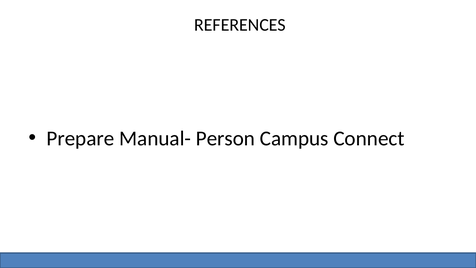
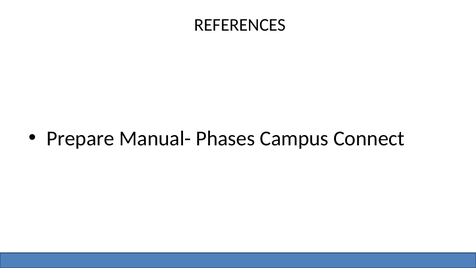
Person: Person -> Phases (225, 138)
